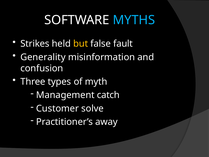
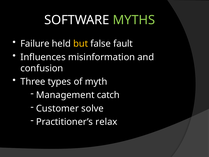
MYTHS colour: light blue -> light green (134, 20)
Strikes: Strikes -> Failure (35, 44)
Generality: Generality -> Influences (43, 57)
away: away -> relax (106, 122)
